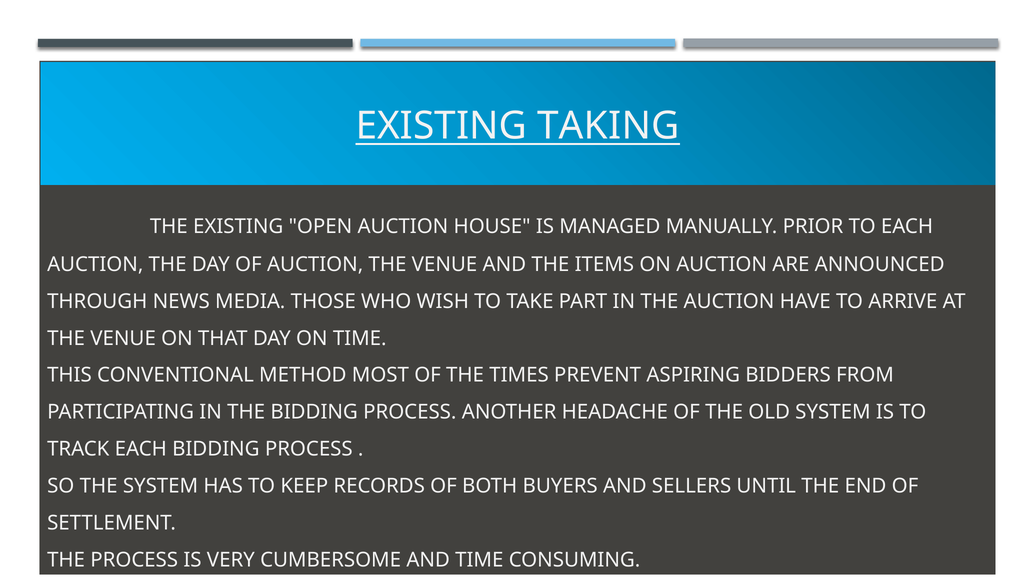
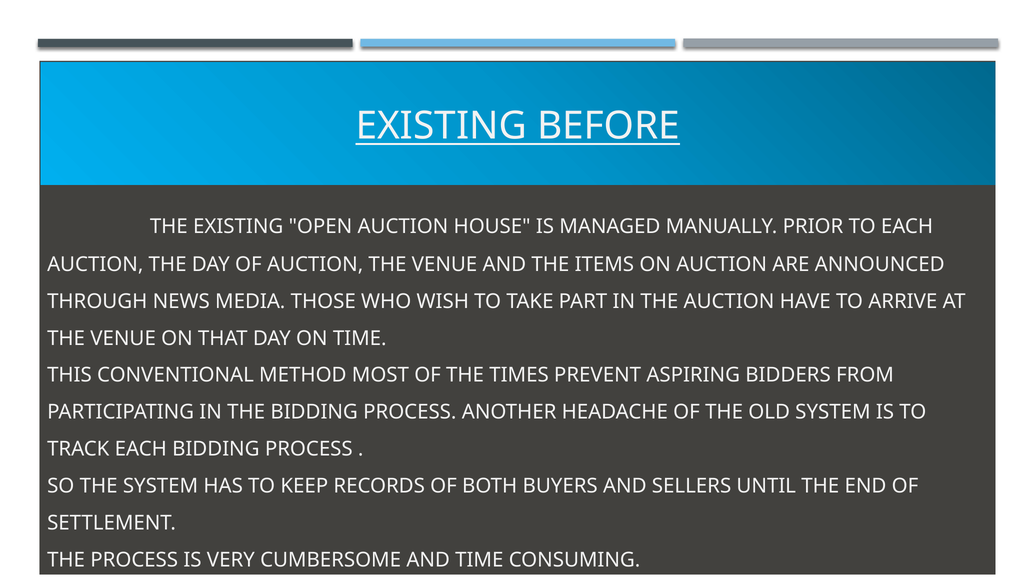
TAKING: TAKING -> BEFORE (609, 126)
